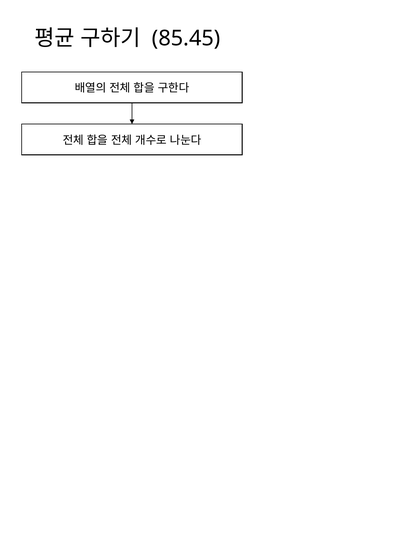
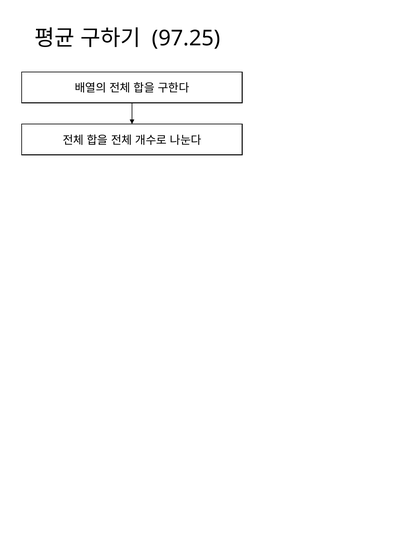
85.45: 85.45 -> 97.25 (186, 38)
